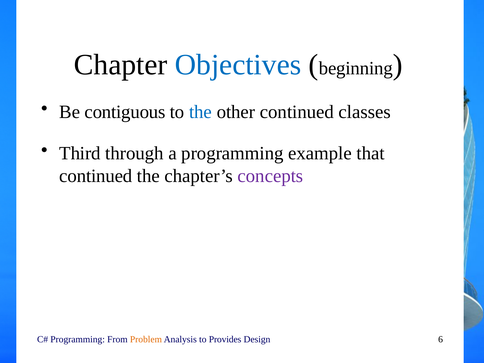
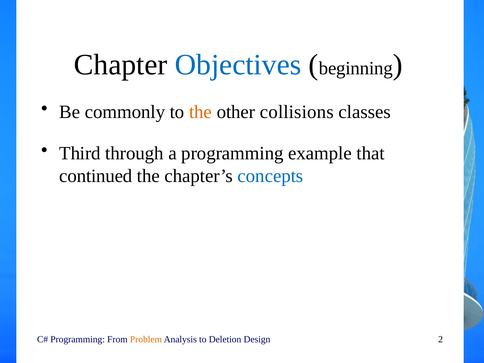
contiguous: contiguous -> commonly (125, 112)
the colour: blue -> orange (201, 112)
other continued: continued -> collisions (297, 112)
concepts colour: purple -> blue (270, 176)
Provides: Provides -> Deletion (225, 339)
6: 6 -> 2 (441, 339)
